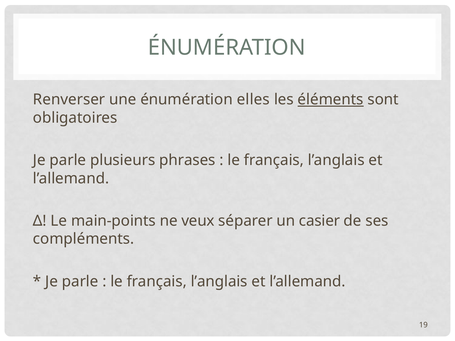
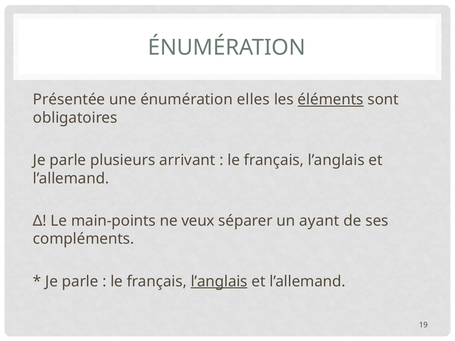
Renverser: Renverser -> Présentée (69, 100)
phrases: phrases -> arrivant (187, 160)
casier: casier -> ayant (319, 221)
l’anglais underline: none -> present (219, 282)
